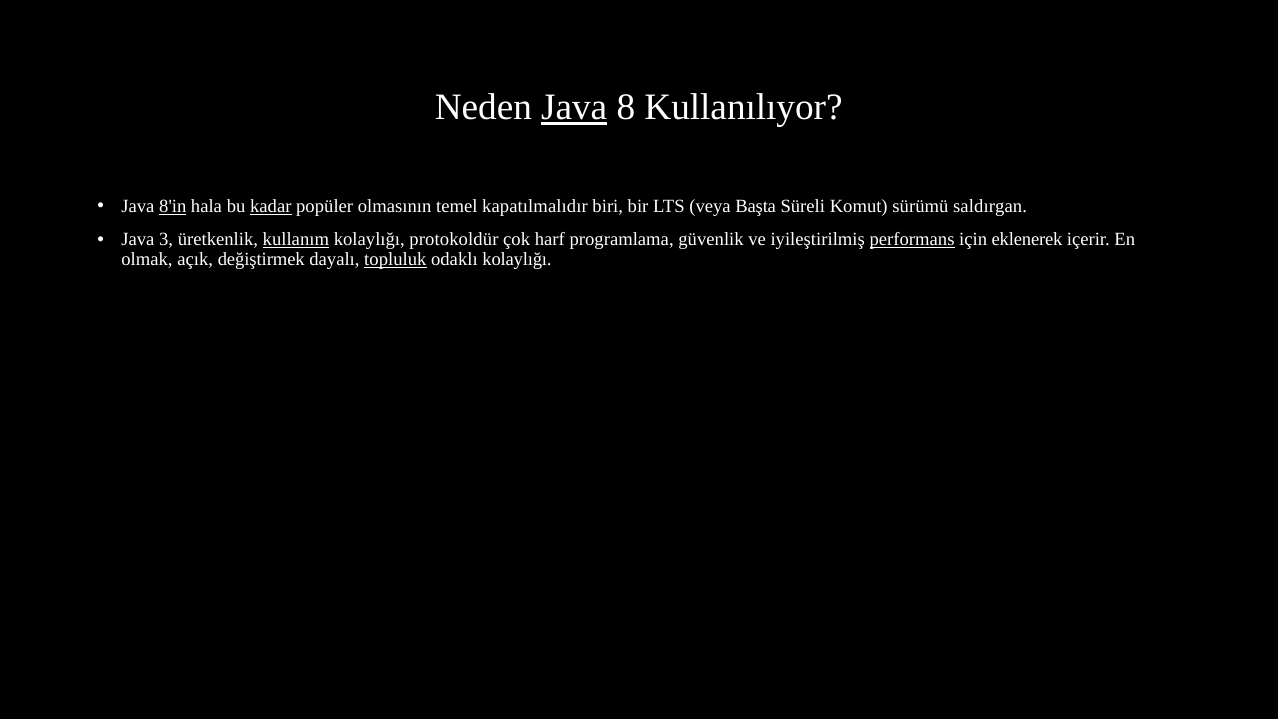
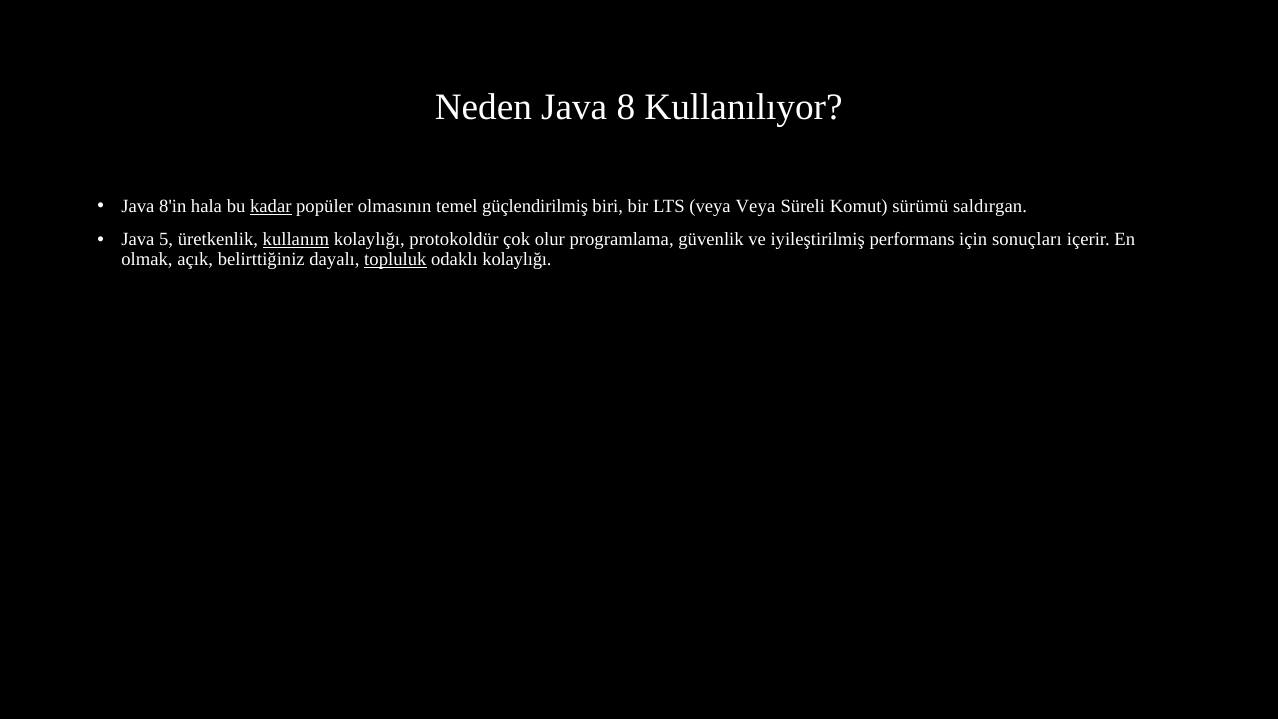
Java underline: present -> none (574, 107)
8'in underline: present -> none (173, 206)
kapatılmalıdır: kapatılmalıdır -> güçlendirilmiş (535, 206)
veya Başta: Başta -> Veya (755, 206)
3: 3 -> 5 (166, 240)
harf: harf -> olur (550, 240)
performans underline: present -> none (912, 240)
eklenerek: eklenerek -> sonuçları (1027, 240)
değiştirmek: değiştirmek -> belirttiğiniz (261, 260)
